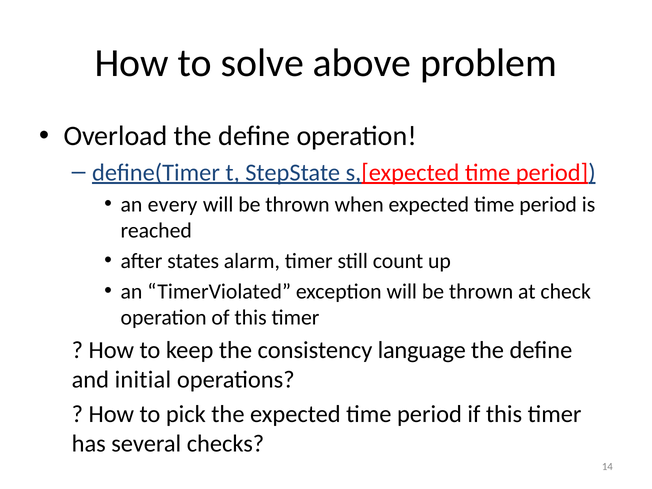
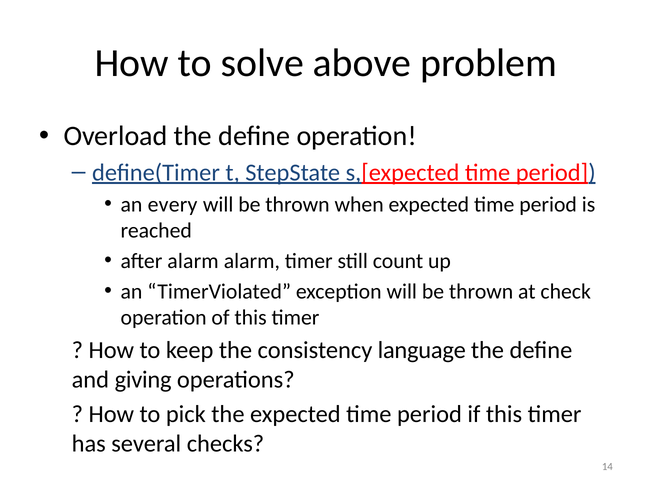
after states: states -> alarm (193, 261)
initial: initial -> giving (143, 380)
